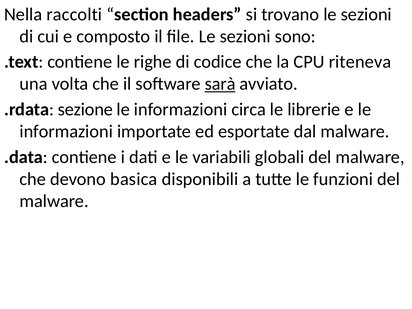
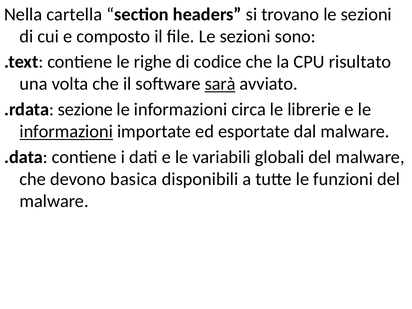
raccolti: raccolti -> cartella (74, 14)
riteneva: riteneva -> risultato (360, 62)
informazioni underline: none -> present (66, 132)
